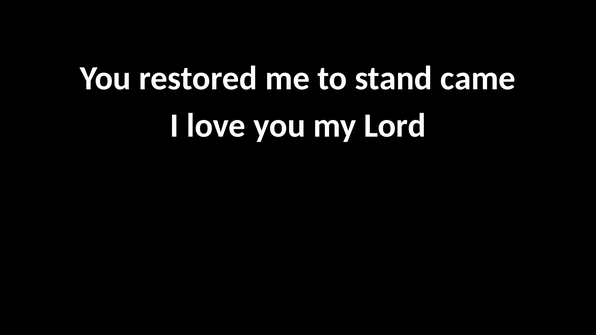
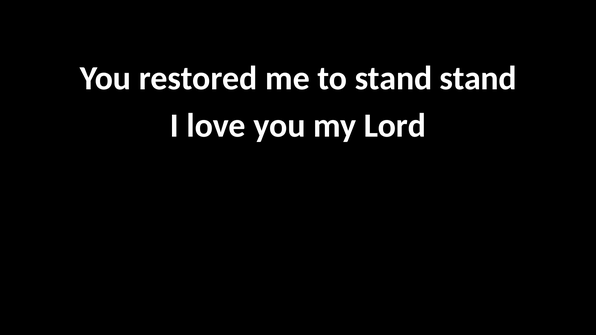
stand came: came -> stand (478, 79)
